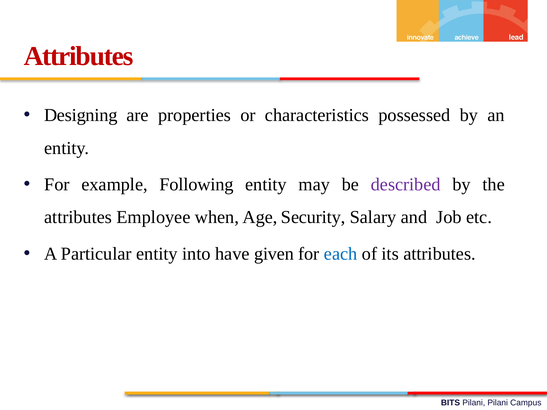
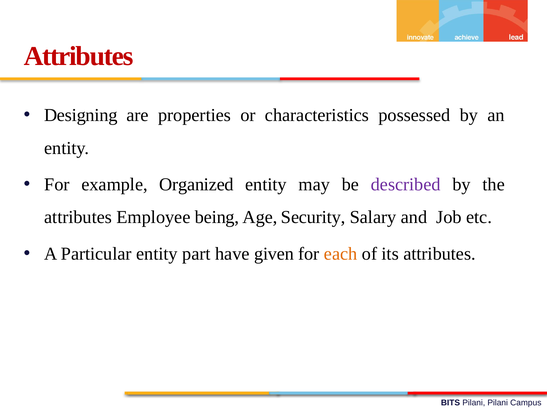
Following: Following -> Organized (197, 185)
when: when -> being (217, 217)
into: into -> part (196, 254)
each colour: blue -> orange (341, 254)
